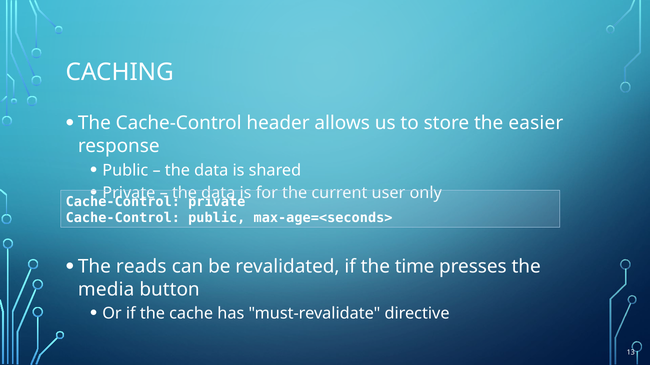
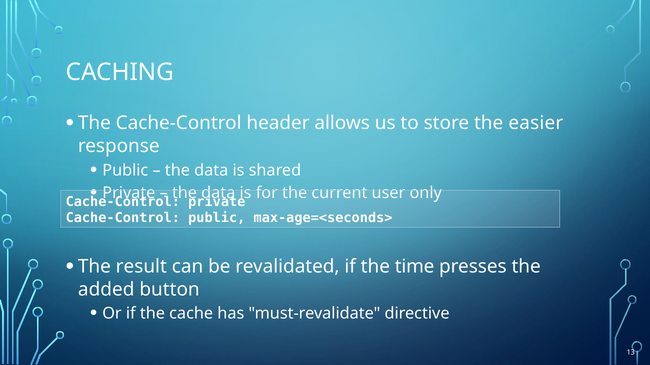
reads: reads -> result (141, 267)
media: media -> added (106, 290)
